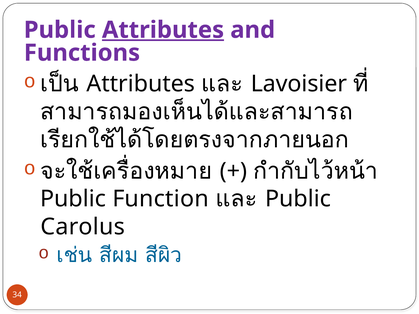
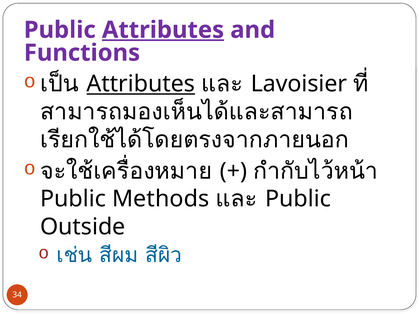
Attributes underline: none -> present (141, 84)
Function: Function -> Methods (161, 199)
Carolus: Carolus -> Outside (83, 227)
